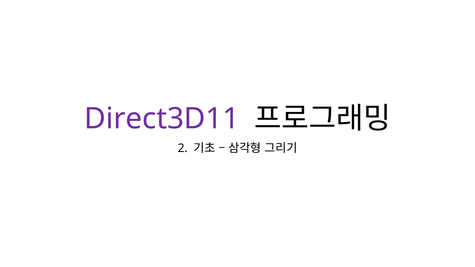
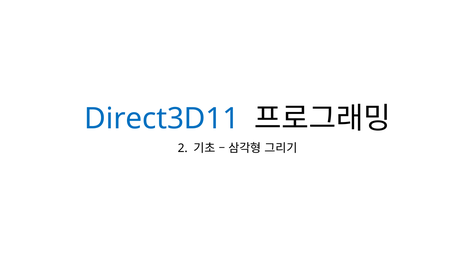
Direct3D11 colour: purple -> blue (162, 119)
